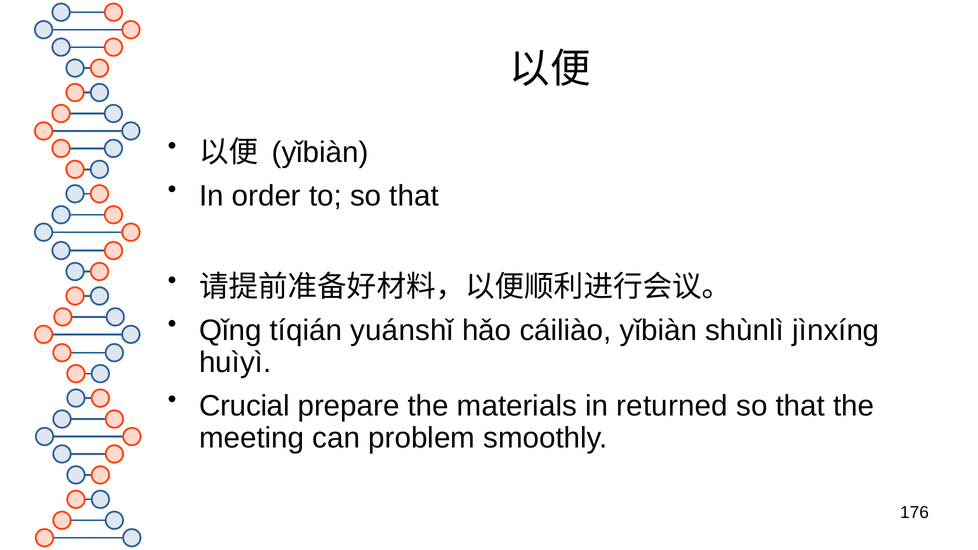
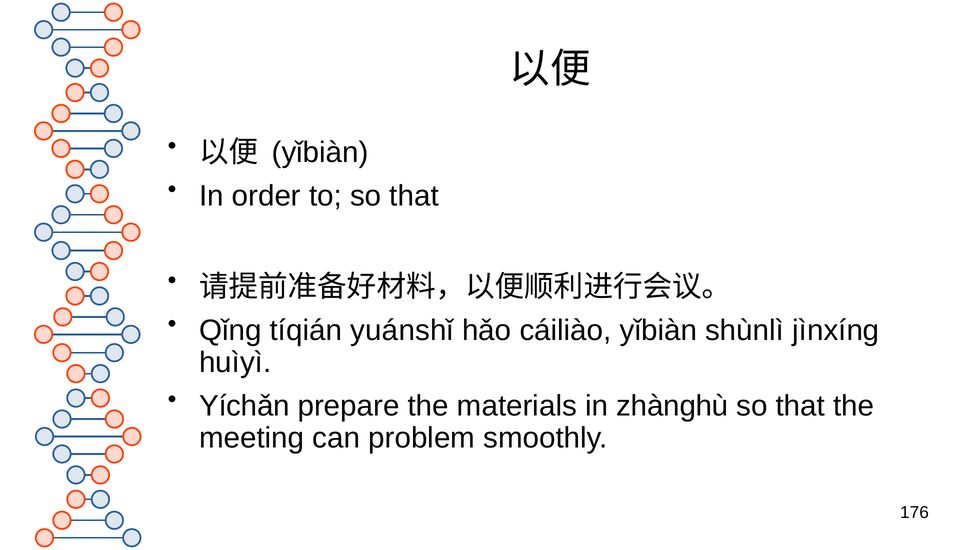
Crucial: Crucial -> Yíchǎn (244, 406)
returned: returned -> zhànghù (672, 406)
